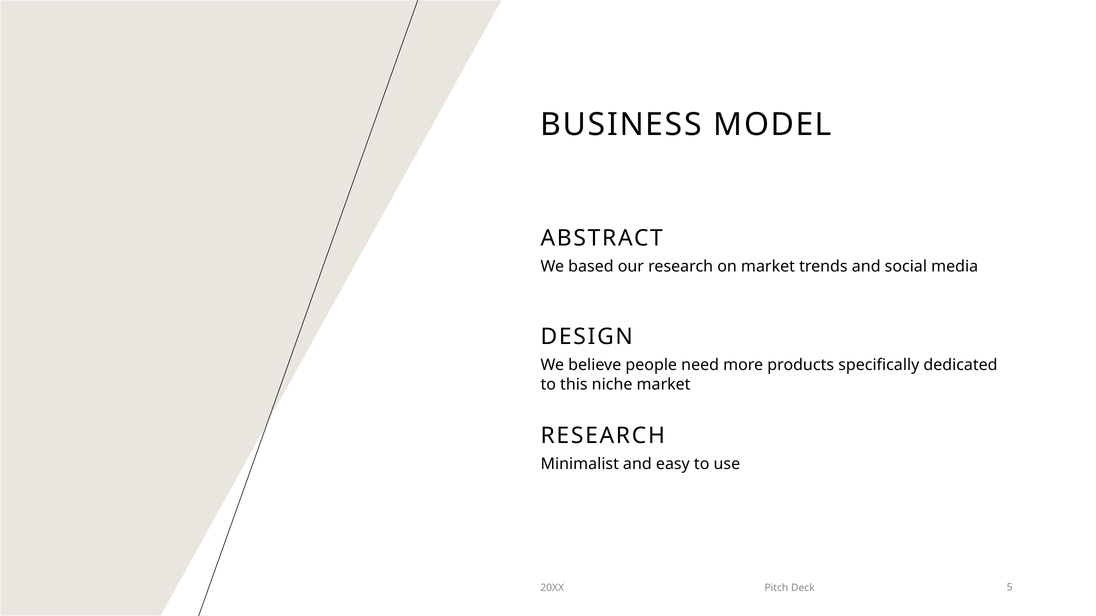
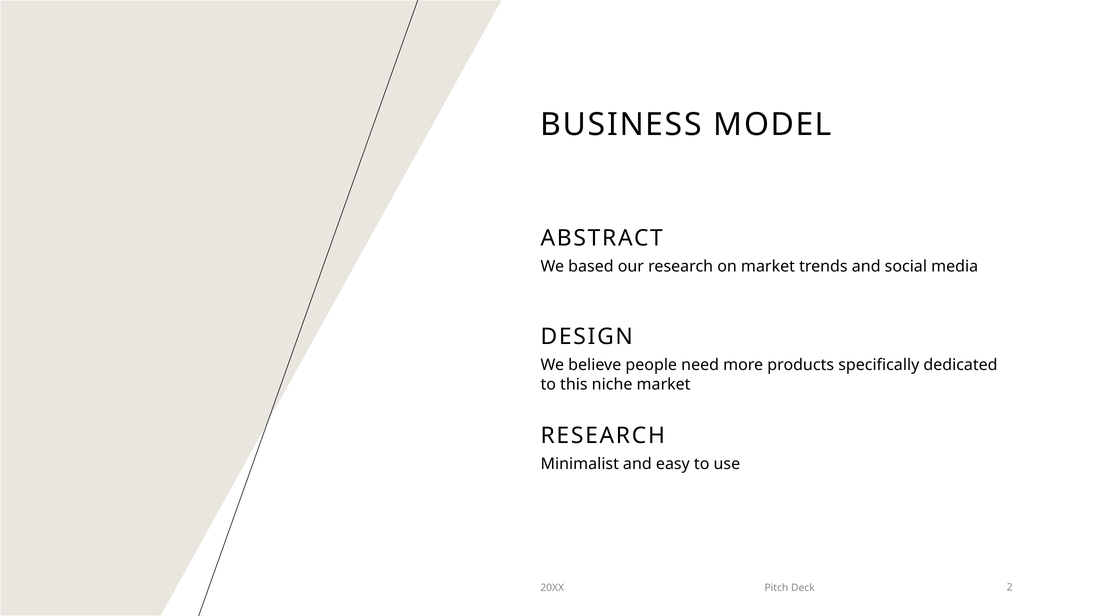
5: 5 -> 2 (1010, 588)
